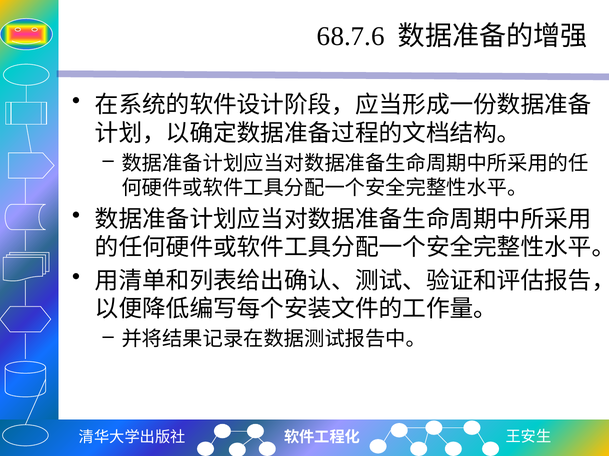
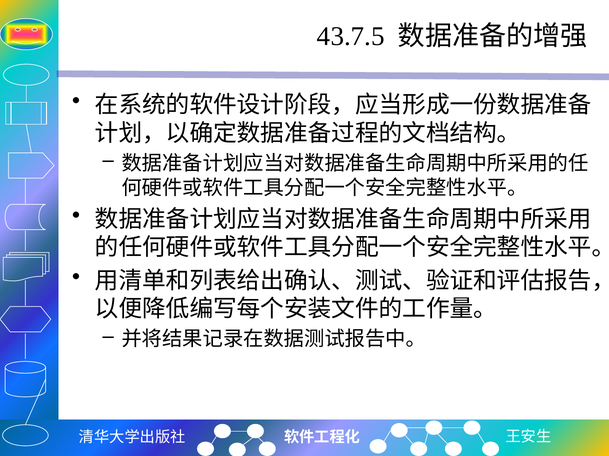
68.7.6: 68.7.6 -> 43.7.5 (351, 37)
